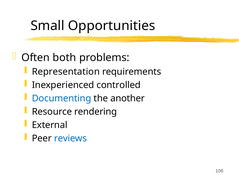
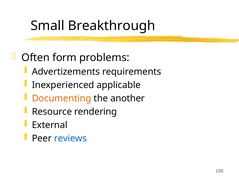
Opportunities: Opportunities -> Breakthrough (112, 26)
both: both -> form (64, 58)
Representation: Representation -> Advertizements (66, 72)
controlled: controlled -> applicable (119, 85)
Documenting colour: blue -> orange (62, 98)
